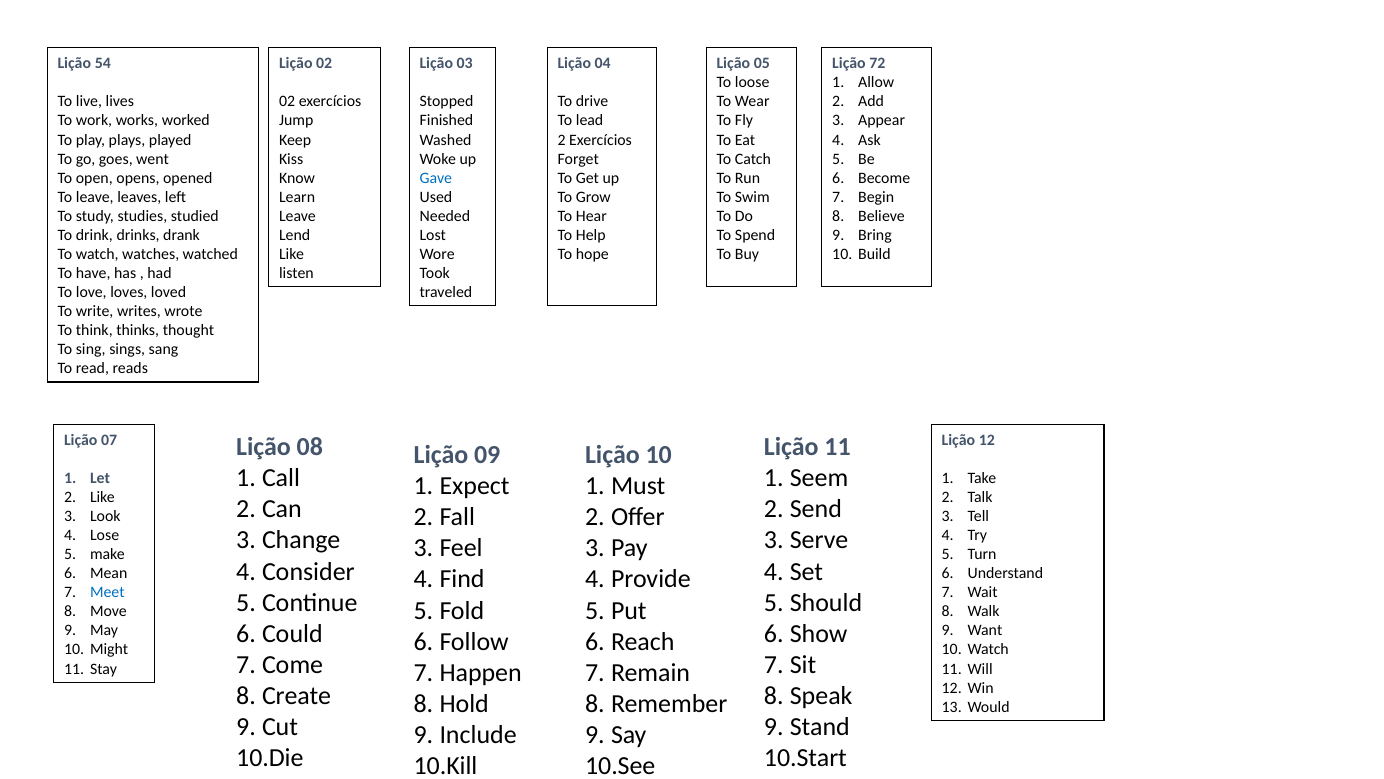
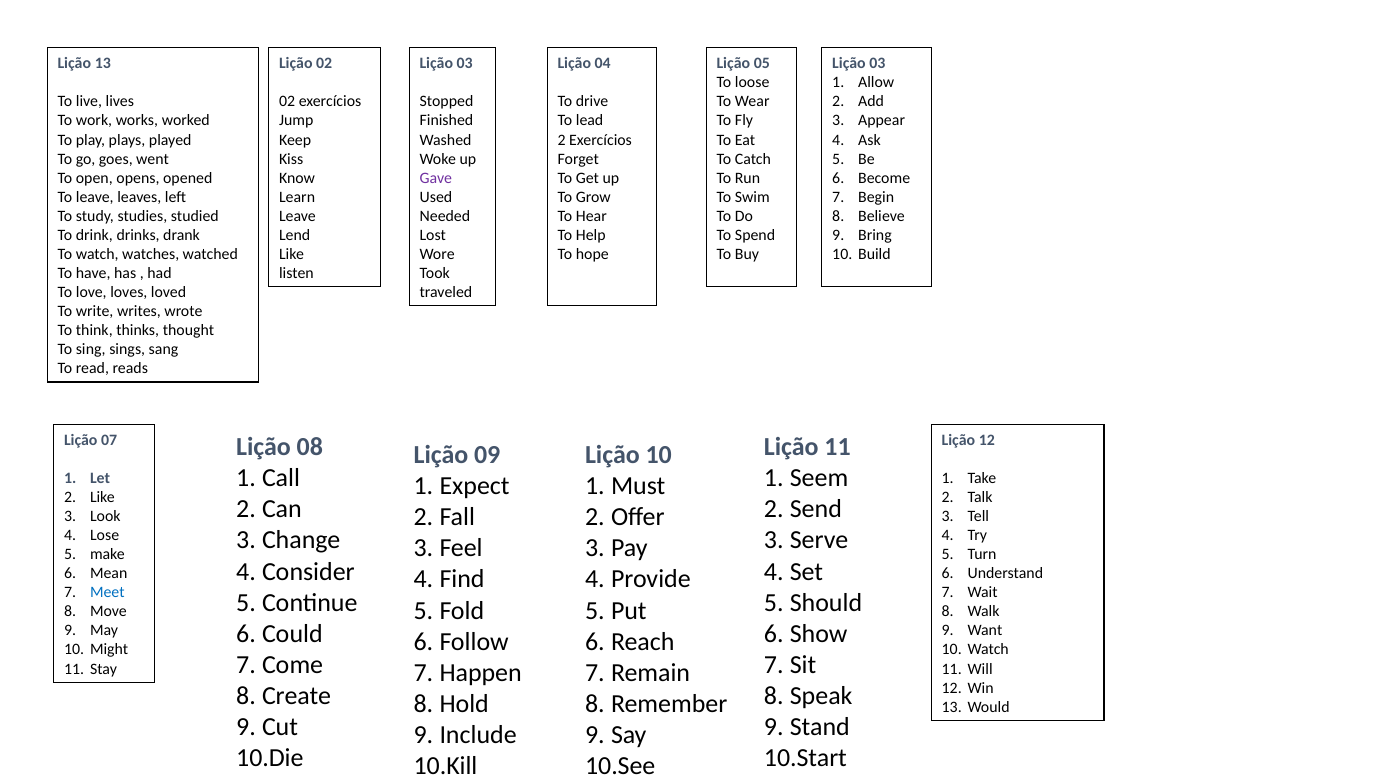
Lição 54: 54 -> 13 (103, 64)
72: 72 -> 03 (877, 64)
Gave colour: blue -> purple (436, 178)
